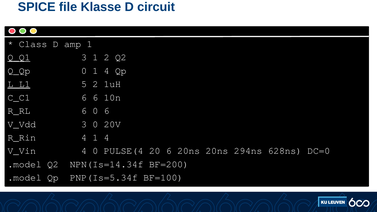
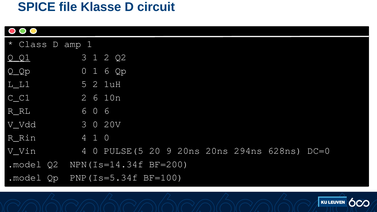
0 1 4: 4 -> 6 (107, 71)
L_L1 underline: present -> none (19, 84)
C_C1 6: 6 -> 2 (84, 97)
4 1 4: 4 -> 0 (107, 138)
PULSE(4: PULSE(4 -> PULSE(5 (124, 151)
20 6: 6 -> 9 (169, 151)
